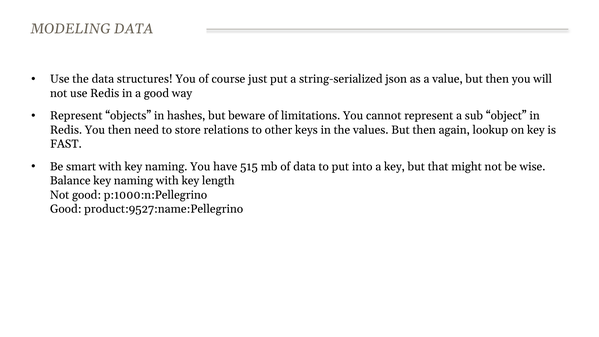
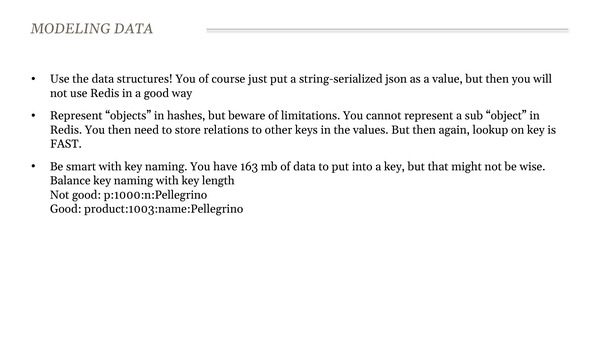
515: 515 -> 163 (249, 167)
product:9527:name:Pellegrino: product:9527:name:Pellegrino -> product:1003:name:Pellegrino (164, 209)
